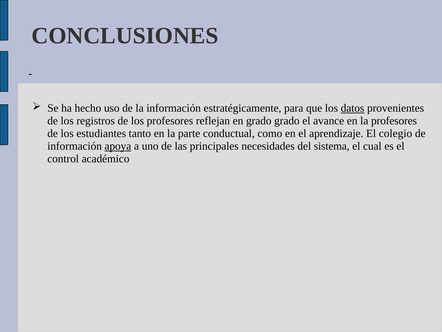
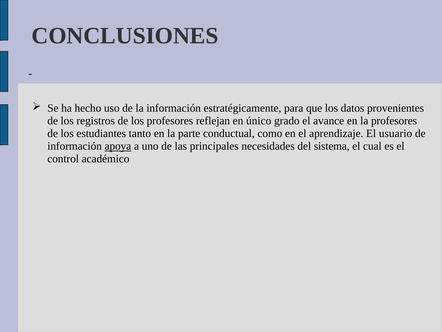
datos underline: present -> none (353, 108)
en grado: grado -> único (259, 121)
colegio: colegio -> usuario (396, 133)
